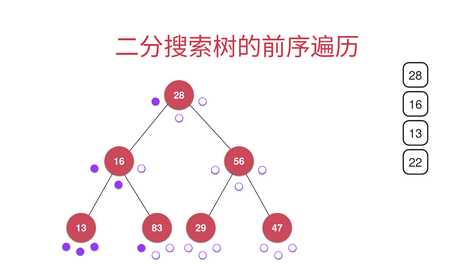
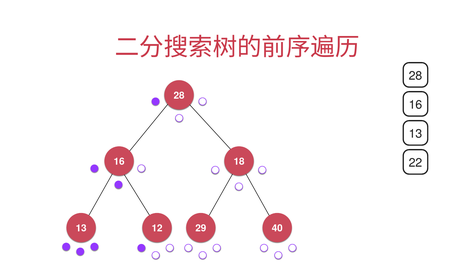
56: 56 -> 18 (239, 162)
83: 83 -> 12 (157, 229)
47: 47 -> 40 (277, 229)
